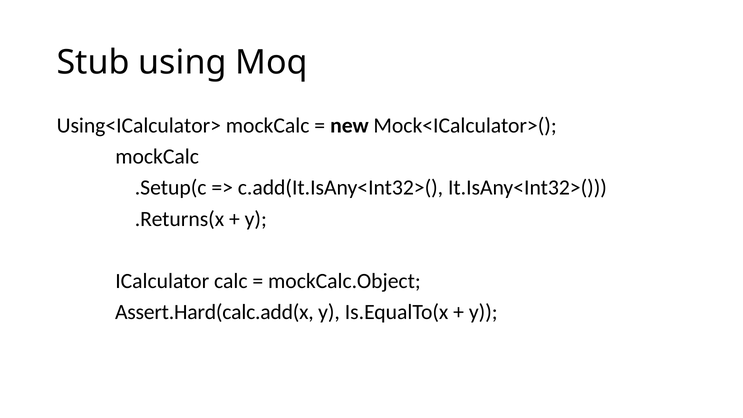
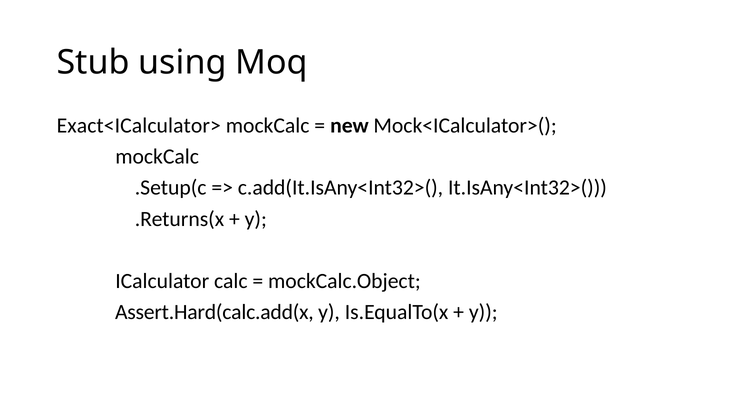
Using<ICalculator>: Using<ICalculator> -> Exact<ICalculator> (139, 126)
